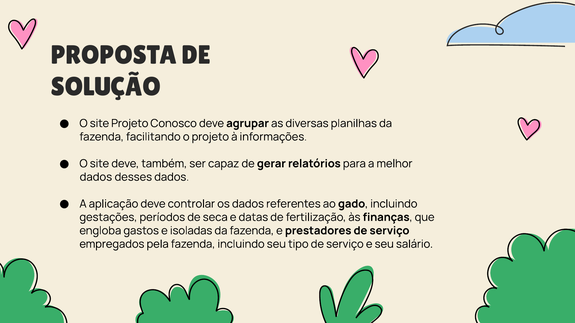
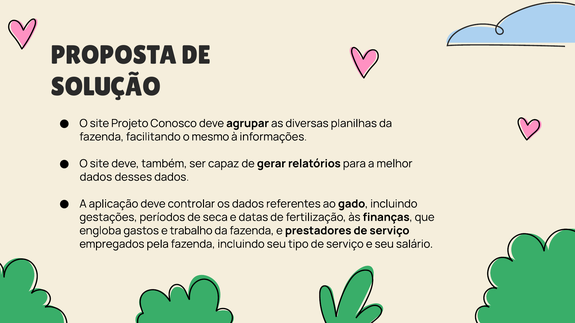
o projeto: projeto -> mesmo (210, 137)
isoladas: isoladas -> trabalho (191, 231)
